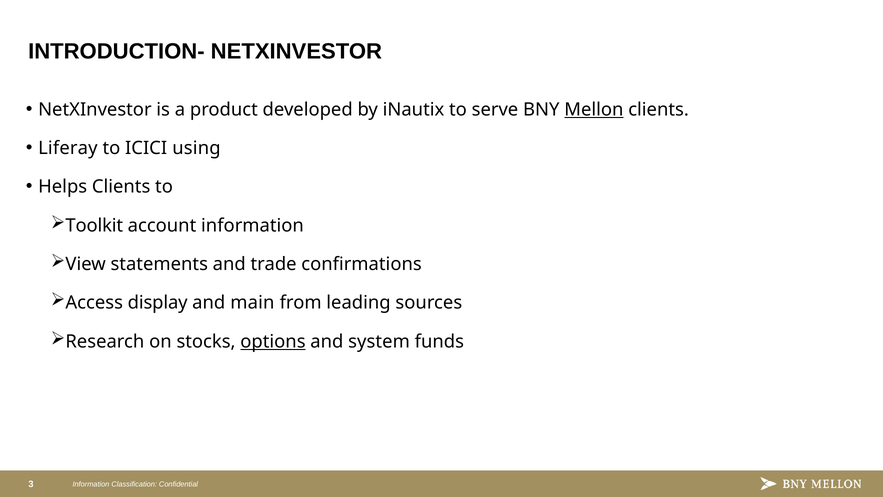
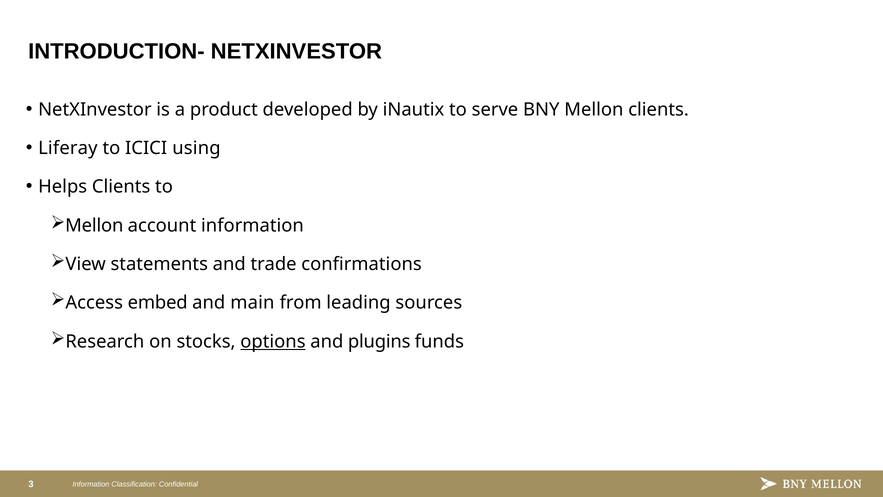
Mellon underline: present -> none (594, 109)
Toolkit: Toolkit -> Mellon (94, 225)
display: display -> embed (158, 303)
system: system -> plugins (379, 341)
